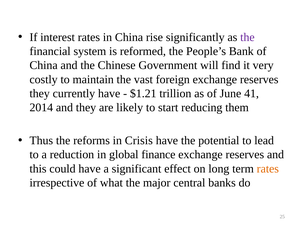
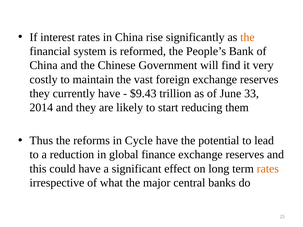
the colour: purple -> orange (247, 37)
$1.21: $1.21 -> $9.43 (143, 94)
41: 41 -> 33 (252, 94)
Crisis: Crisis -> Cycle (139, 141)
